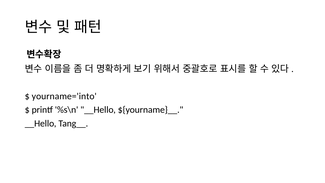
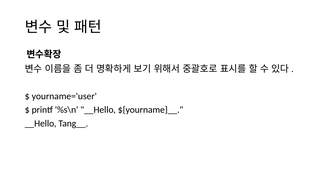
yourname='into: yourname='into -> yourname='user (64, 96)
